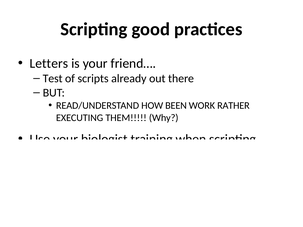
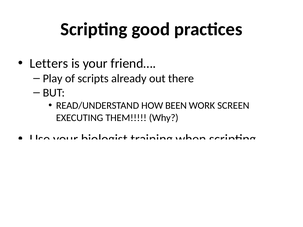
Test: Test -> Play (53, 79)
RATHER: RATHER -> SCREEN (233, 106)
